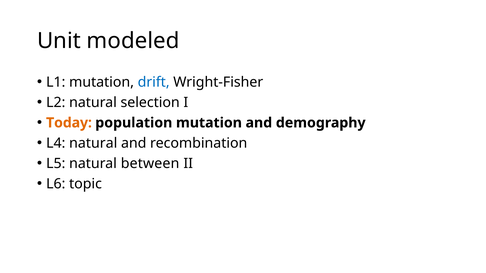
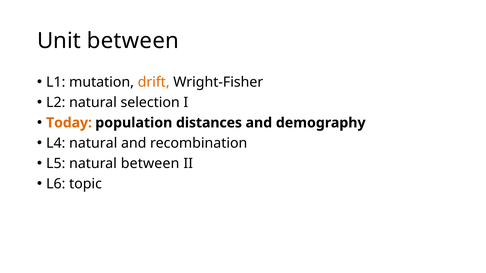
Unit modeled: modeled -> between (133, 41)
drift colour: blue -> orange (154, 82)
population mutation: mutation -> distances (209, 123)
